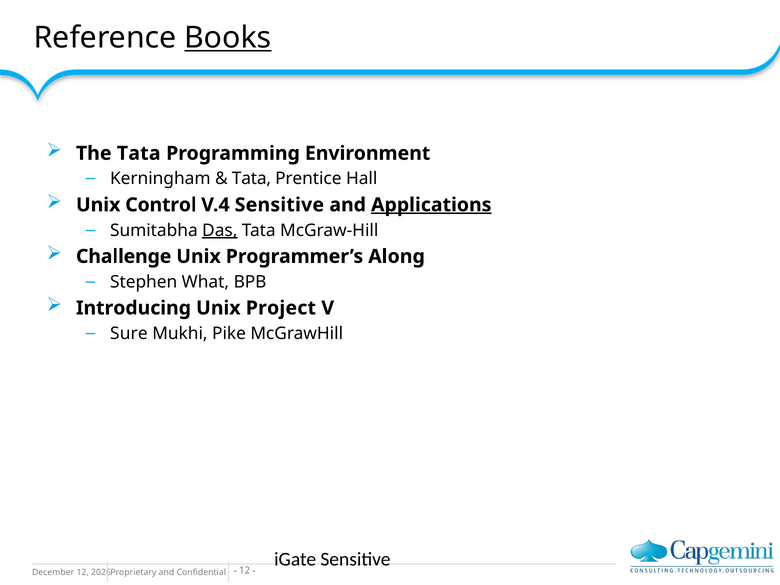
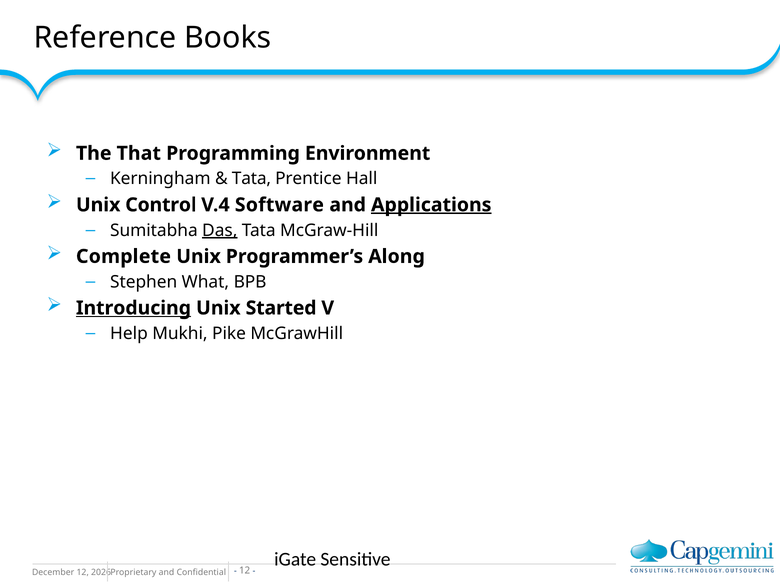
Books underline: present -> none (228, 38)
The Tata: Tata -> That (139, 153)
V.4 Sensitive: Sensitive -> Software (279, 205)
Challenge: Challenge -> Complete (123, 256)
Introducing underline: none -> present (133, 308)
Project: Project -> Started (281, 308)
Sure: Sure -> Help (129, 333)
